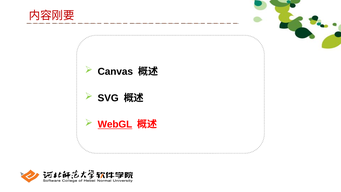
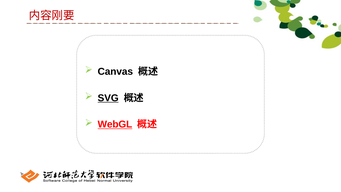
SVG underline: none -> present (108, 98)
